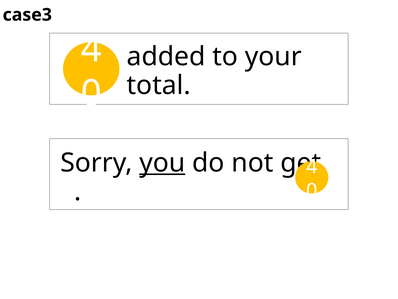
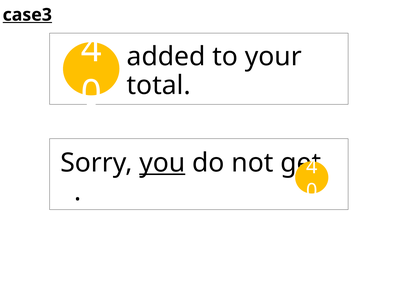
case3 underline: none -> present (27, 15)
